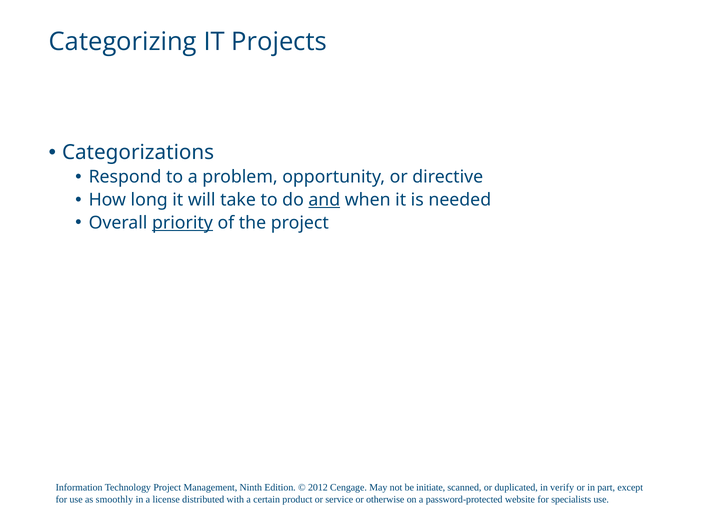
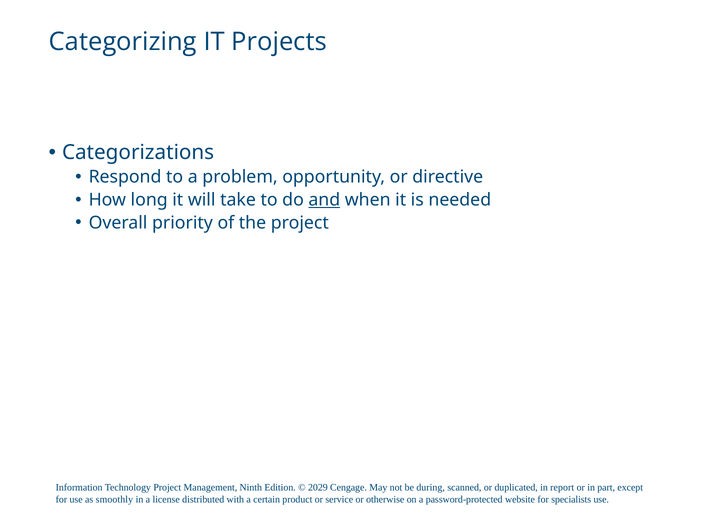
priority underline: present -> none (182, 223)
2012: 2012 -> 2029 (318, 487)
initiate: initiate -> during (431, 487)
verify: verify -> report (562, 487)
